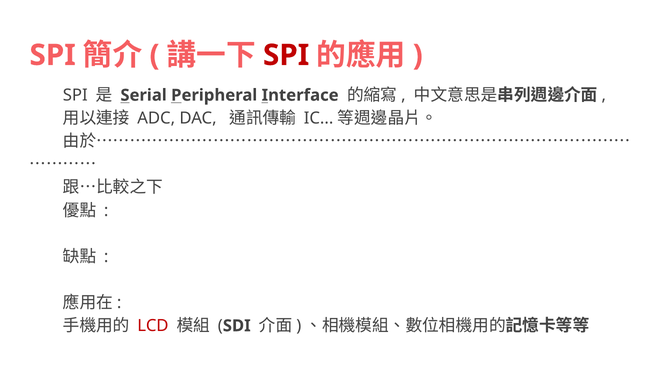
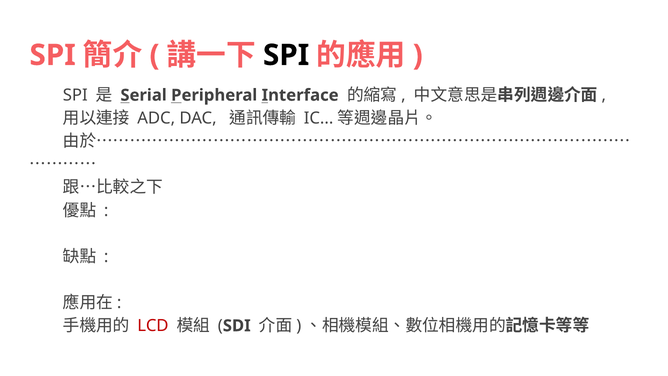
SPI colour: red -> black (286, 55)
